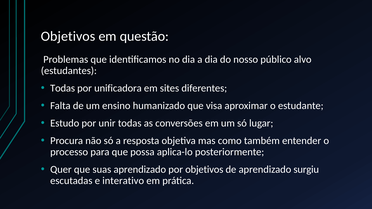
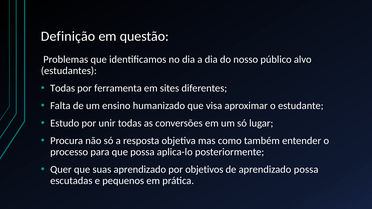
Objetivos: Objetivos -> Definição (68, 36)
unificadora: unificadora -> ferramenta (118, 88)
aprendizado surgiu: surgiu -> possa (306, 170)
interativo: interativo -> pequenos (123, 181)
